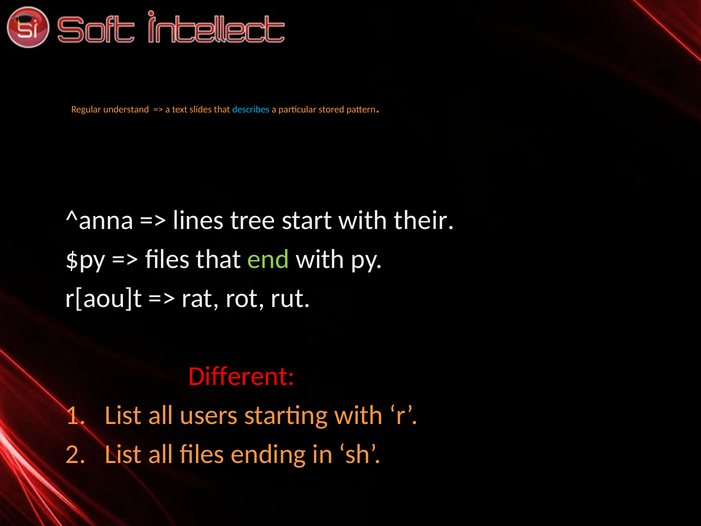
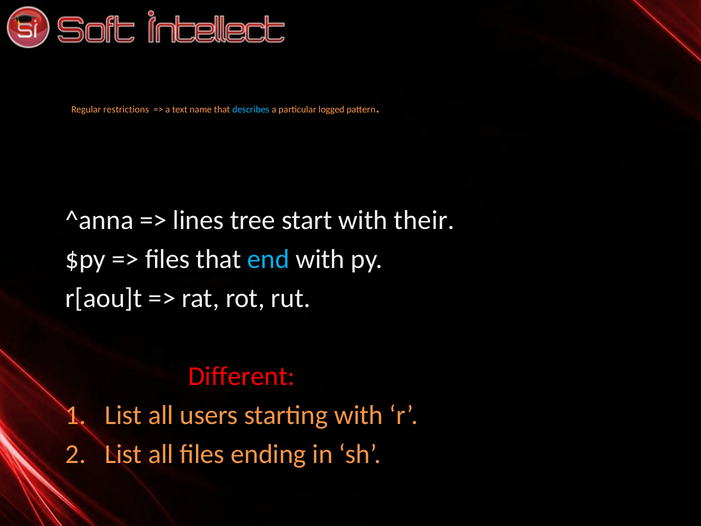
understand: understand -> restrictions (126, 110)
slides: slides -> name (201, 110)
stored: stored -> logged (331, 110)
end colour: light green -> light blue (269, 259)
